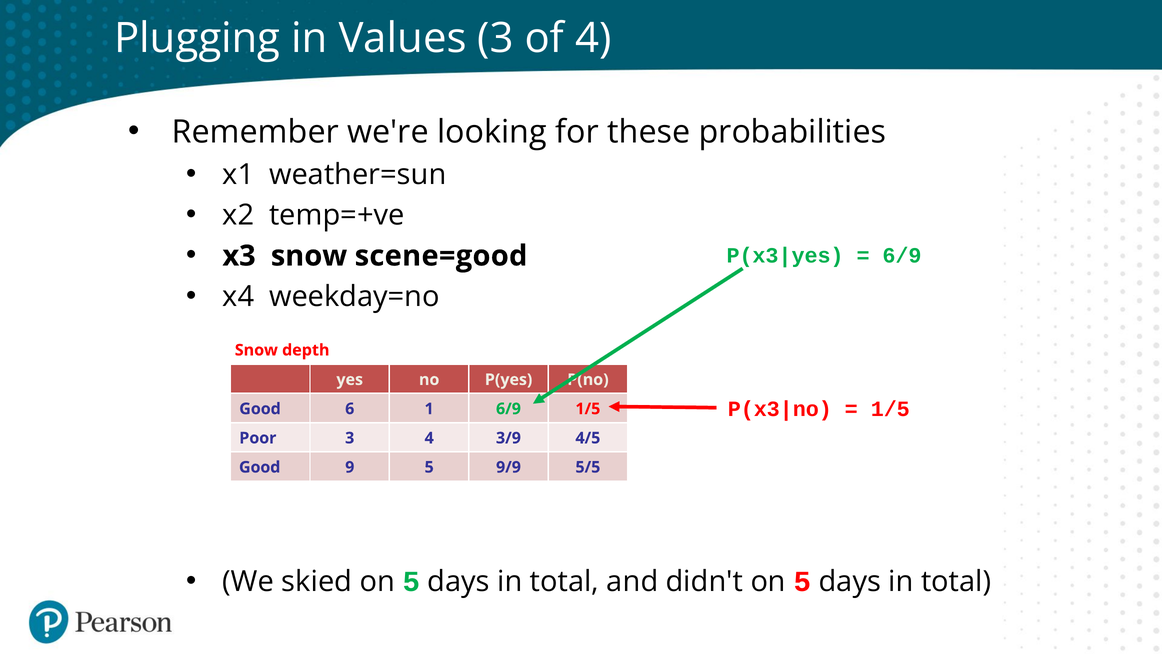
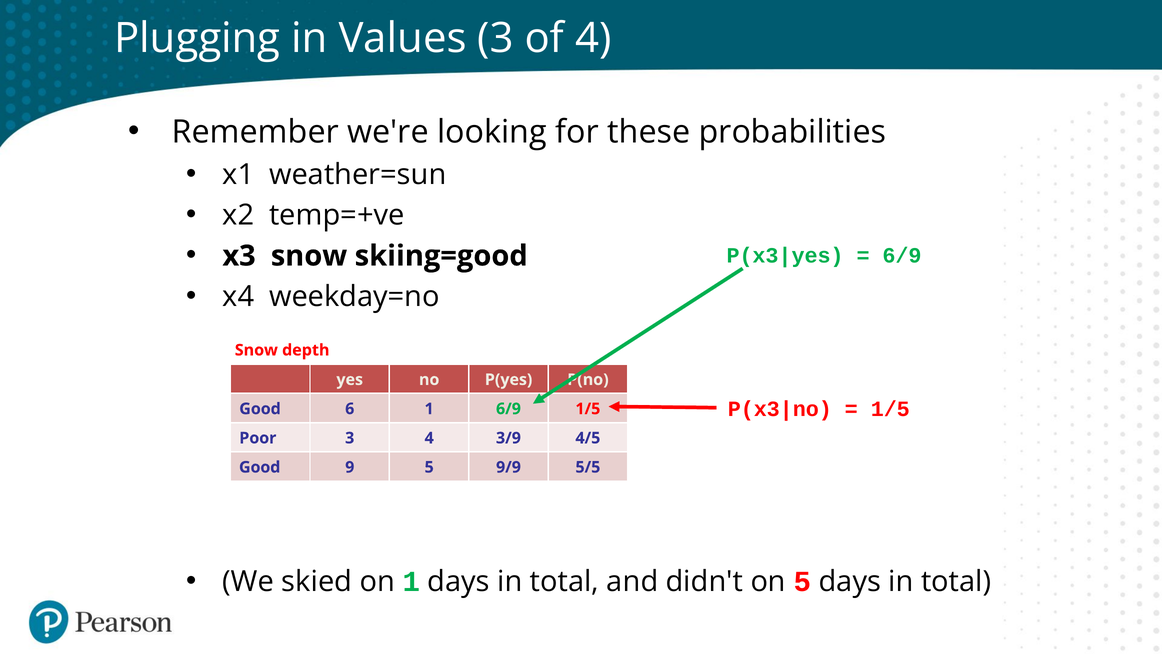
scene=good: scene=good -> skiing=good (441, 256)
skied on 5: 5 -> 1 (411, 581)
